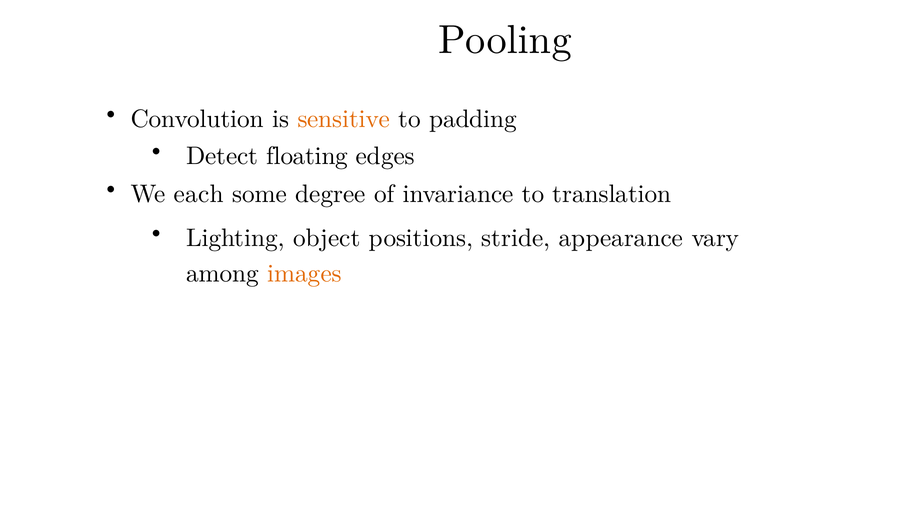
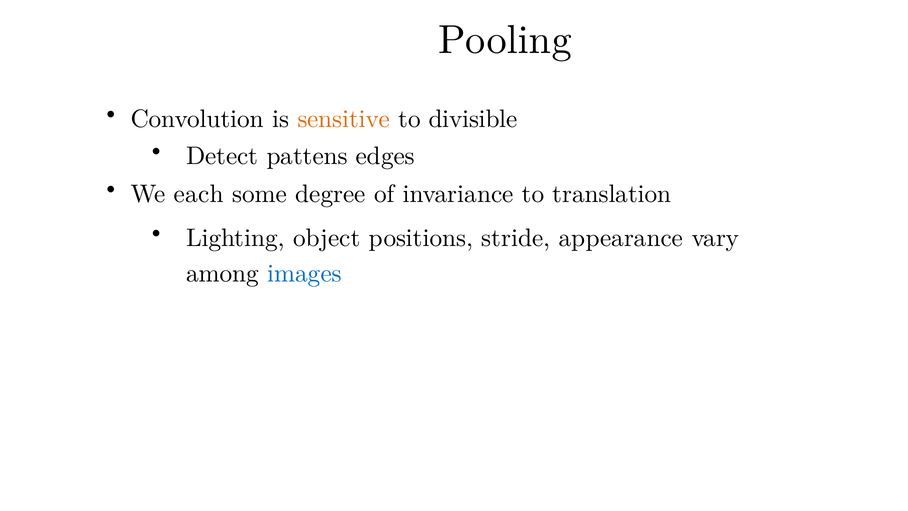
padding: padding -> divisible (473, 119)
floating: floating -> pattens (307, 156)
images colour: orange -> blue (304, 273)
